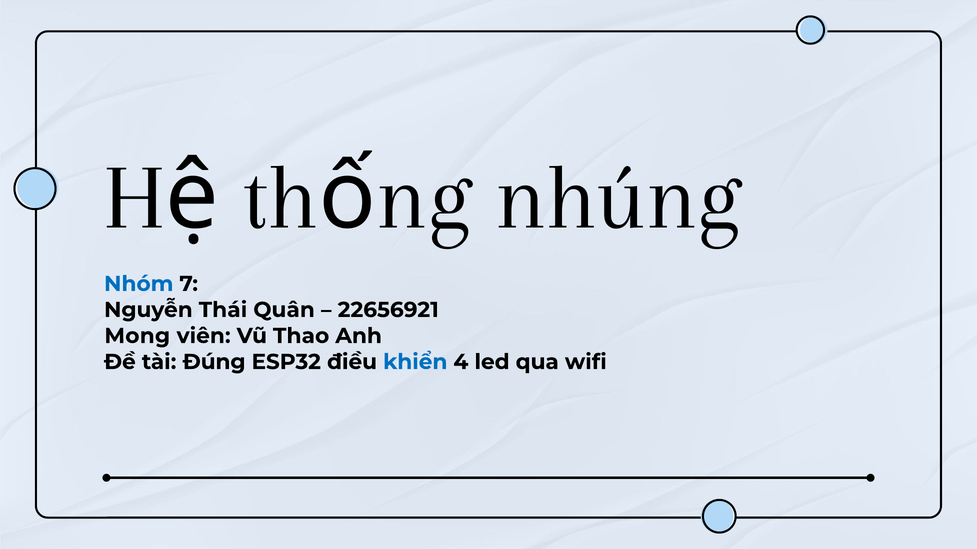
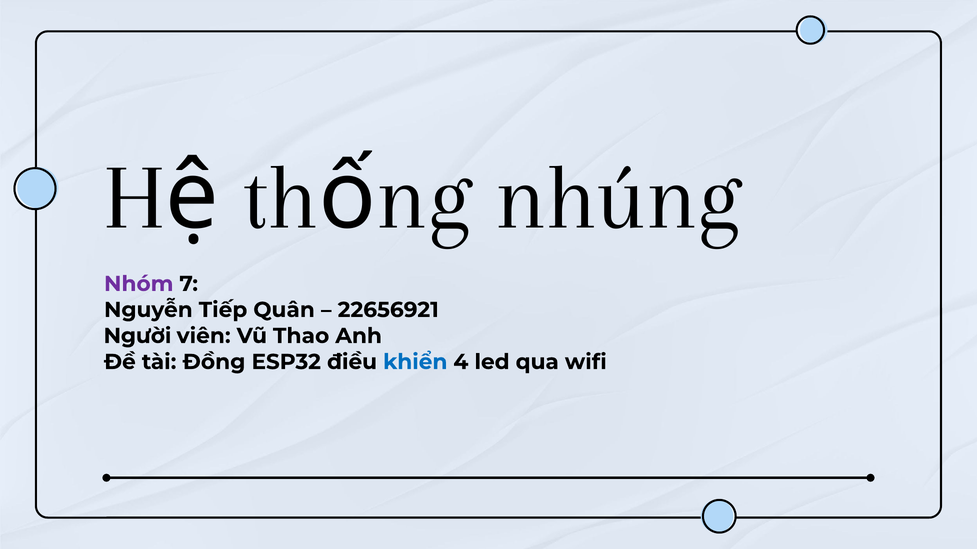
Nhóm colour: blue -> purple (139, 284)
Thái: Thái -> Tiếp (223, 310)
Mong: Mong -> Người (137, 336)
Đúng: Đúng -> Đồng (214, 362)
